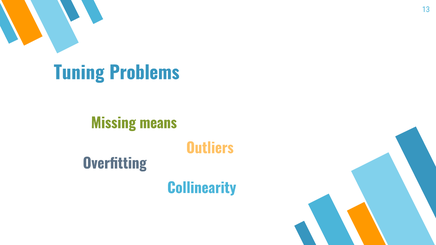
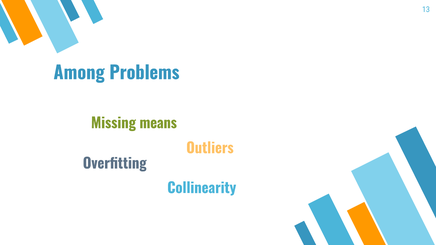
Tuning: Tuning -> Among (79, 73)
